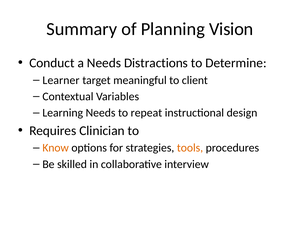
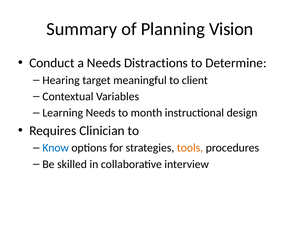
Learner: Learner -> Hearing (61, 80)
repeat: repeat -> month (146, 113)
Know colour: orange -> blue (56, 148)
